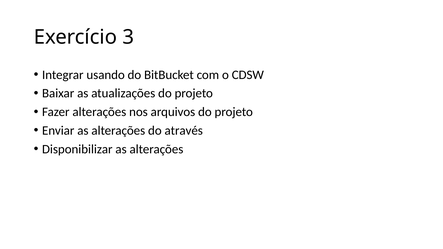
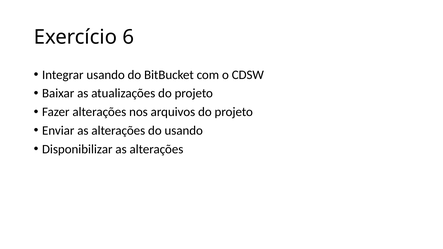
3: 3 -> 6 (128, 37)
do através: através -> usando (184, 131)
